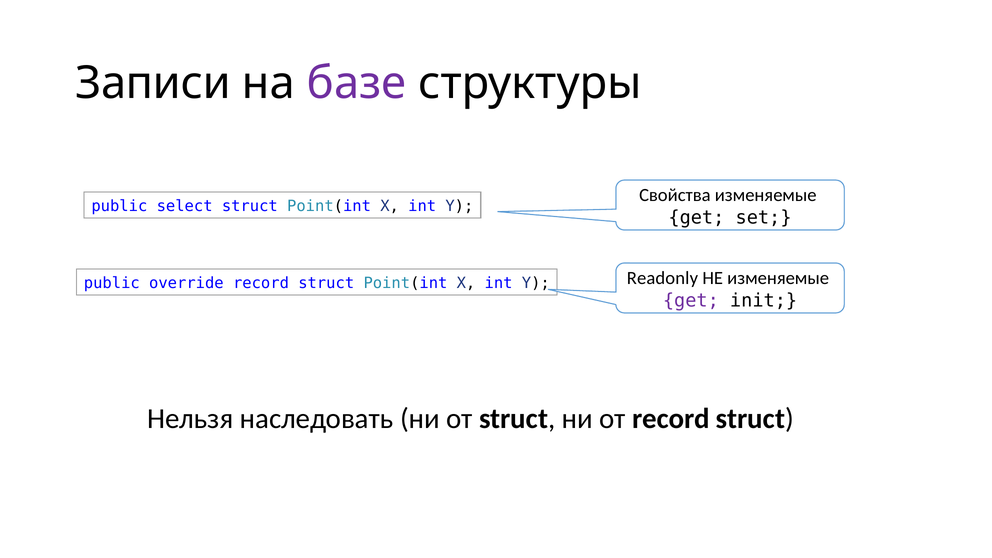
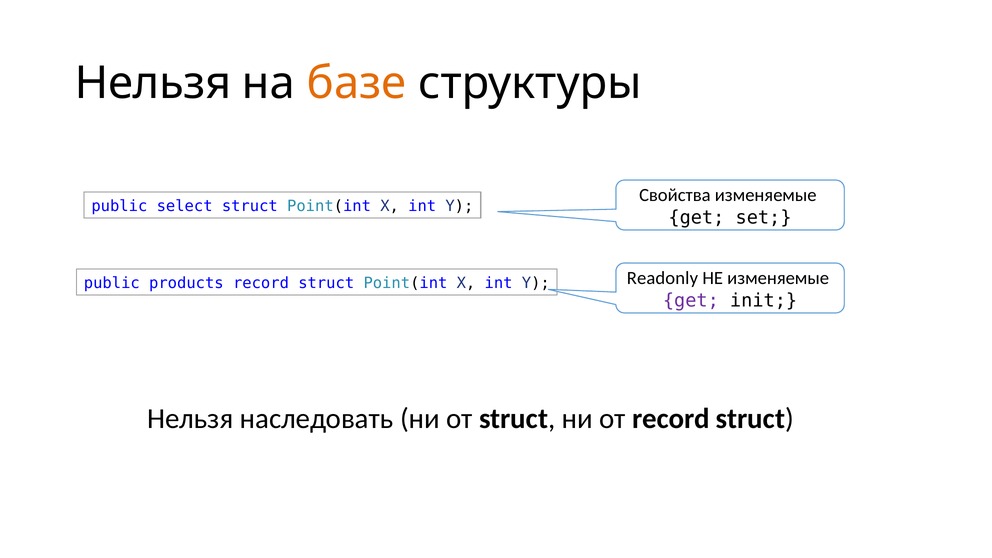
Записи: Записи -> Нельзя (153, 83)
базе colour: purple -> orange (357, 83)
override: override -> products (186, 283)
